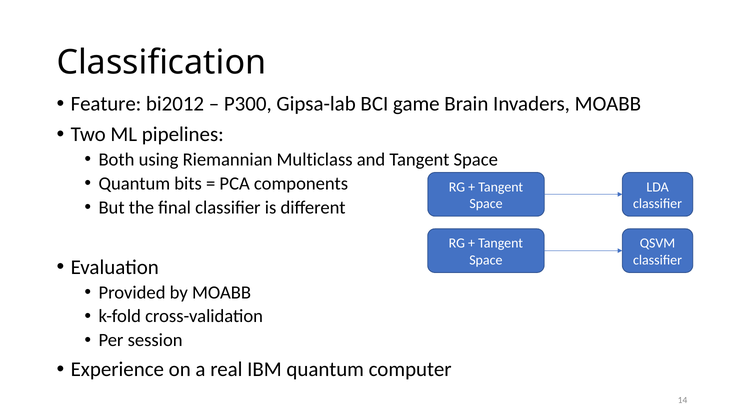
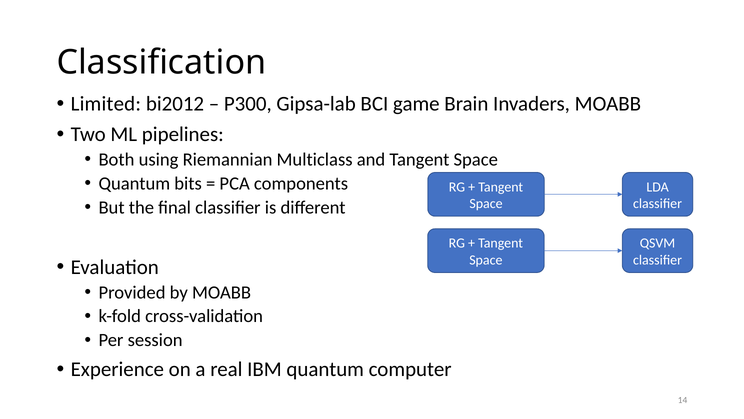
Feature: Feature -> Limited (106, 104)
